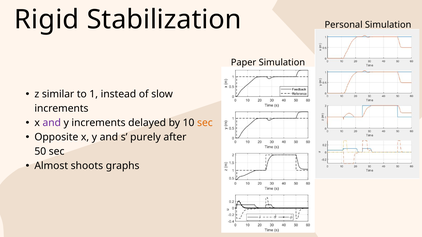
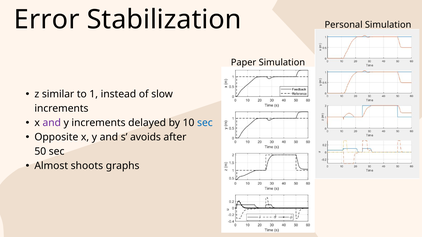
Rigid: Rigid -> Error (47, 19)
sec colour: orange -> blue (205, 123)
purely: purely -> avoids (145, 137)
